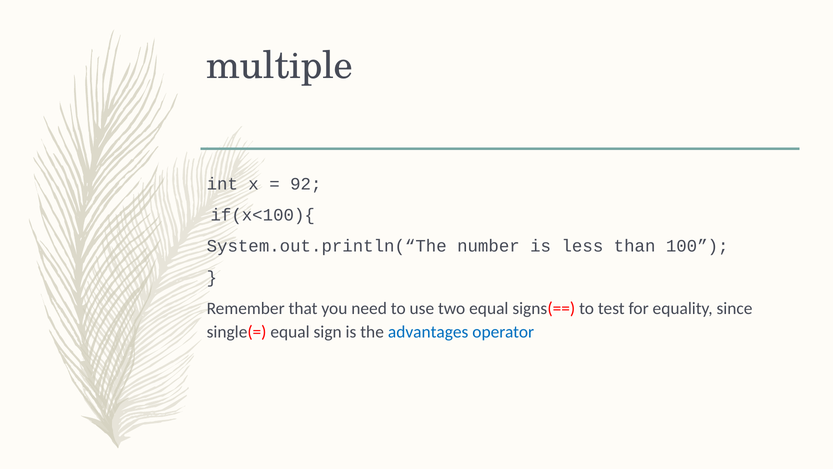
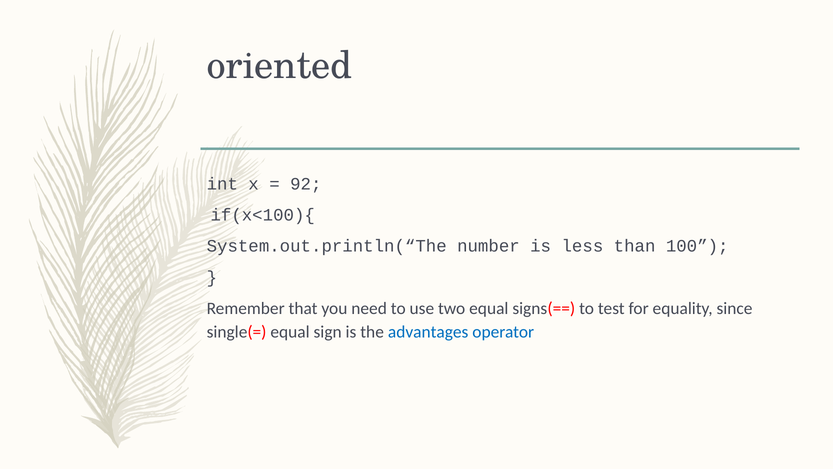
multiple: multiple -> oriented (280, 66)
